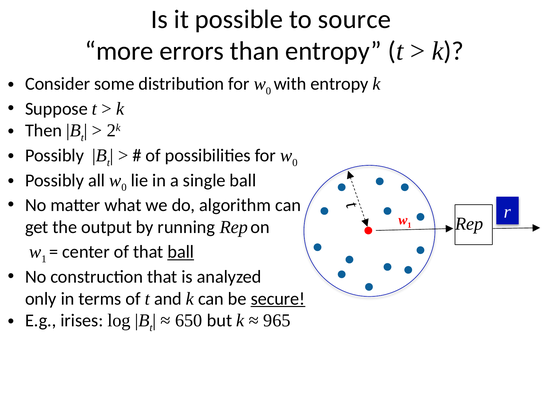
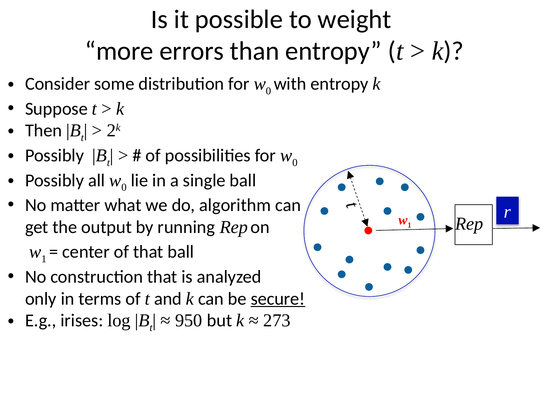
source: source -> weight (355, 19)
ball underline: present -> none (181, 252)
650: 650 -> 950 (189, 320)
965: 965 -> 273 (277, 320)
